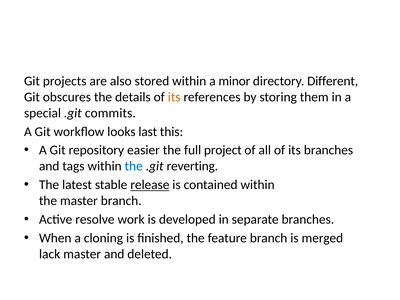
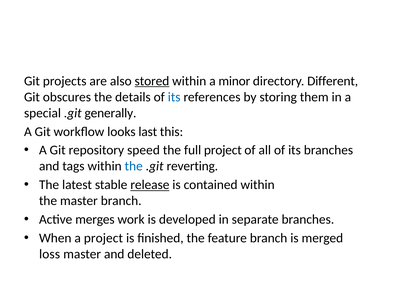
stored underline: none -> present (152, 81)
its colour: orange -> blue (174, 97)
commits: commits -> generally (110, 113)
easier: easier -> speed (143, 150)
resolve: resolve -> merges (95, 220)
a cloning: cloning -> project (103, 238)
lack: lack -> loss (50, 254)
